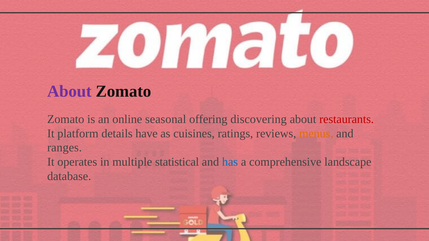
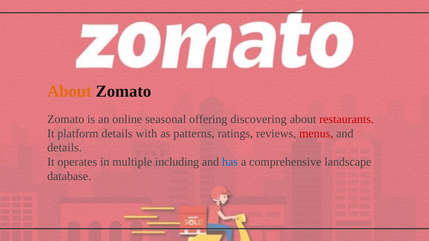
About colour: purple -> orange (69, 92)
have: have -> with (146, 134)
cuisines: cuisines -> patterns (194, 134)
menus colour: orange -> red (316, 134)
ranges: ranges -> details (65, 148)
statistical: statistical -> including (177, 162)
